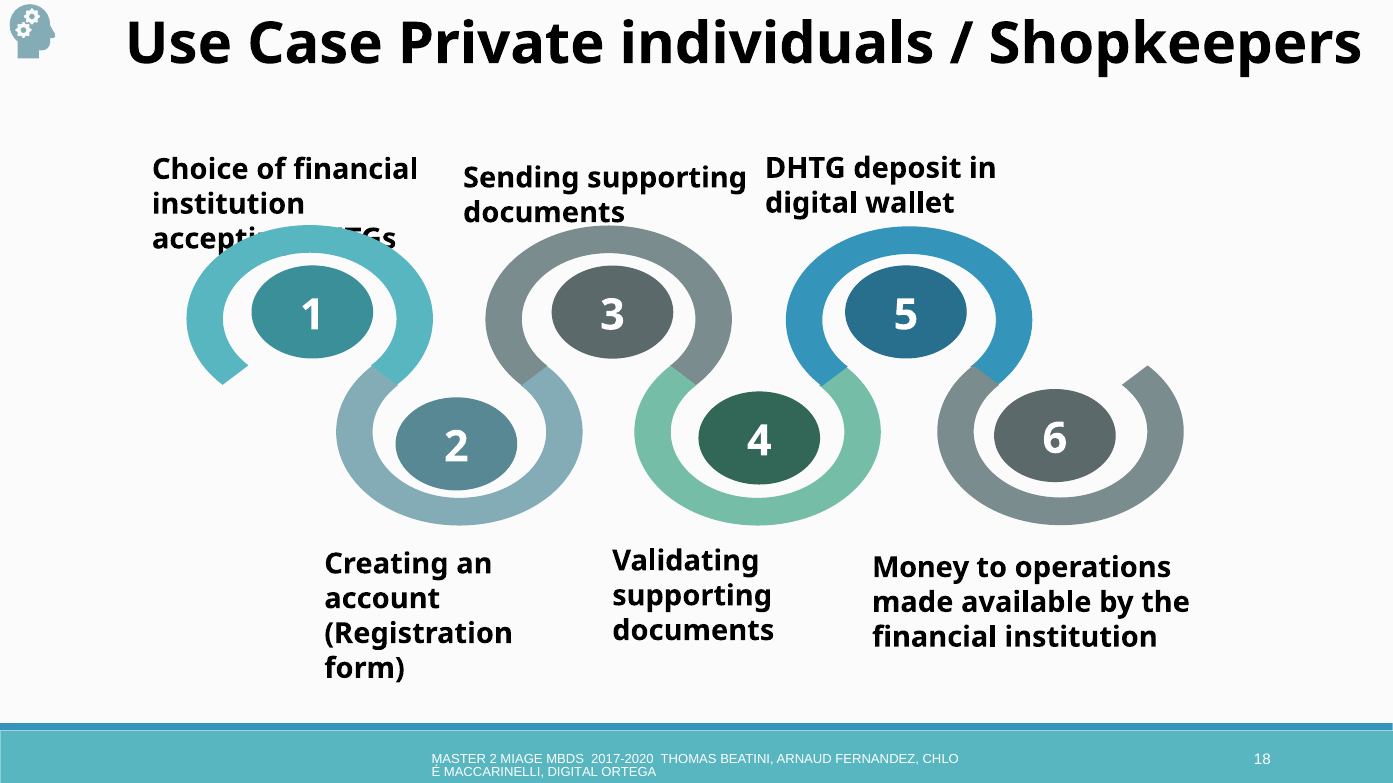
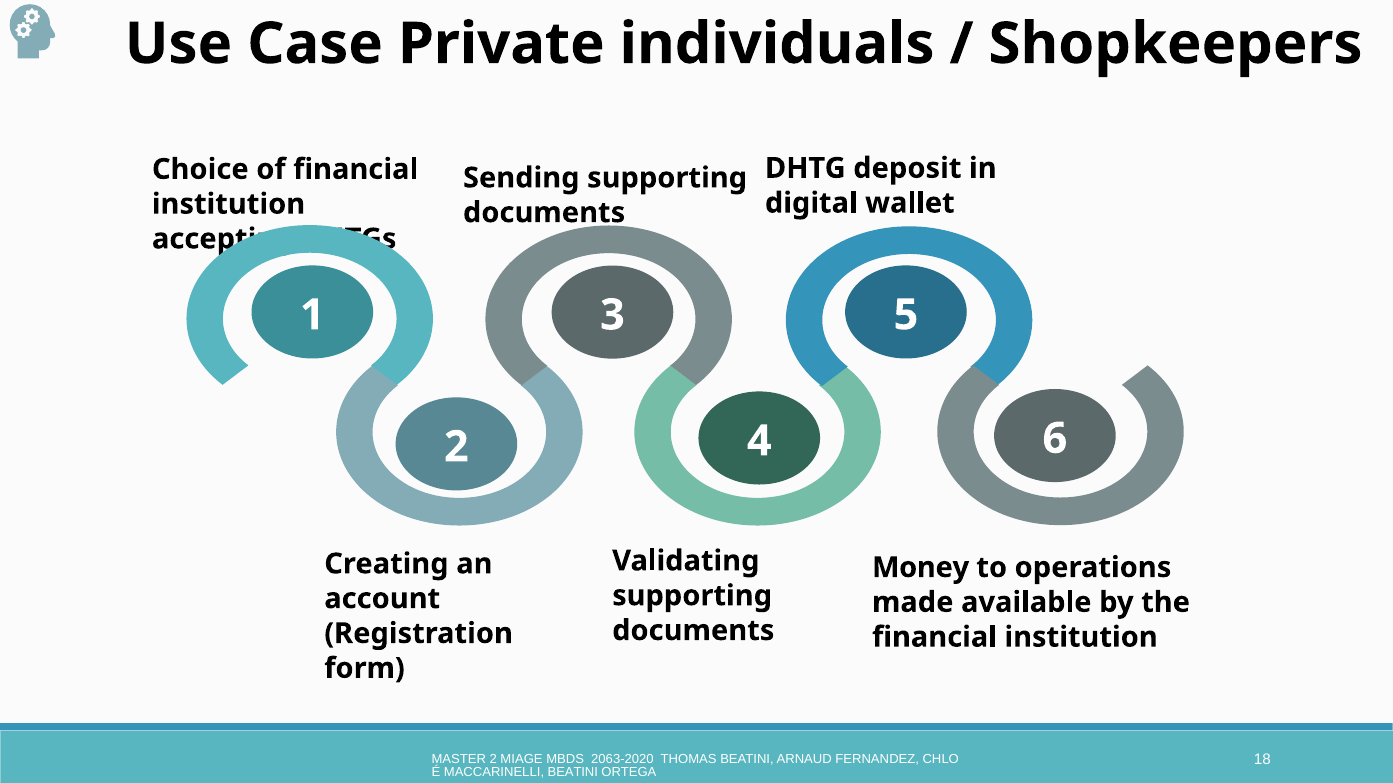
2017-2020: 2017-2020 -> 2063-2020 (622, 760)
MACCARINELLI DIGITAL: DIGITAL -> BEATINI (573, 773)
